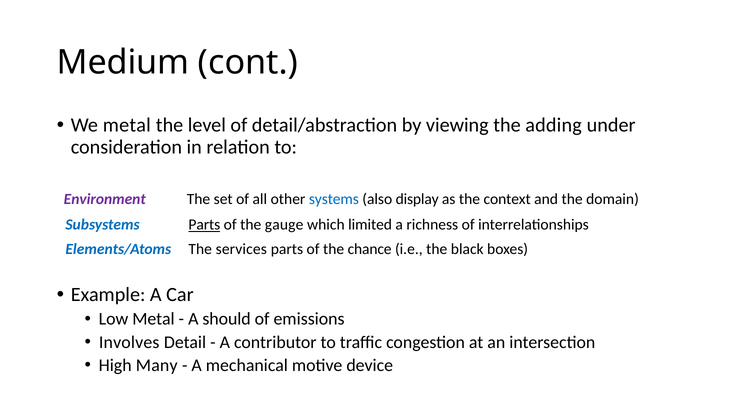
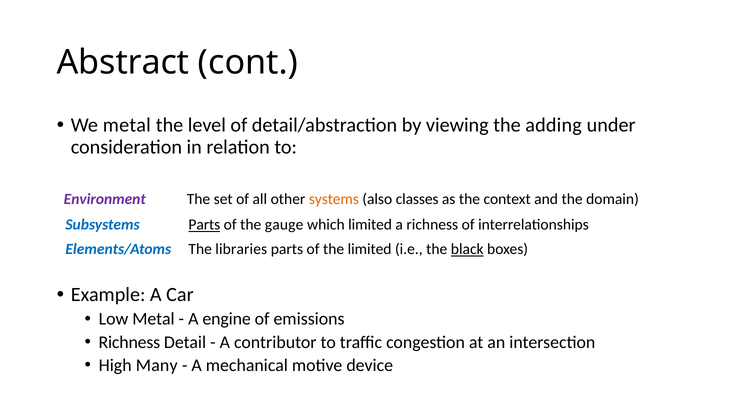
Medium: Medium -> Abstract (123, 63)
systems colour: blue -> orange (334, 199)
display: display -> classes (417, 199)
services: services -> libraries (241, 249)
the chance: chance -> limited (370, 249)
black underline: none -> present (467, 249)
should: should -> engine (227, 319)
Involves: Involves -> Richness (129, 342)
